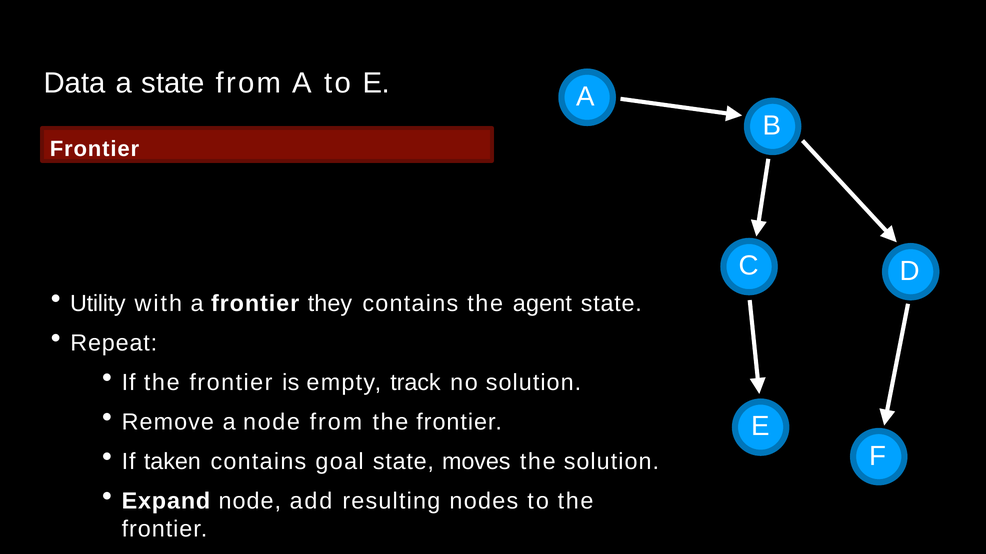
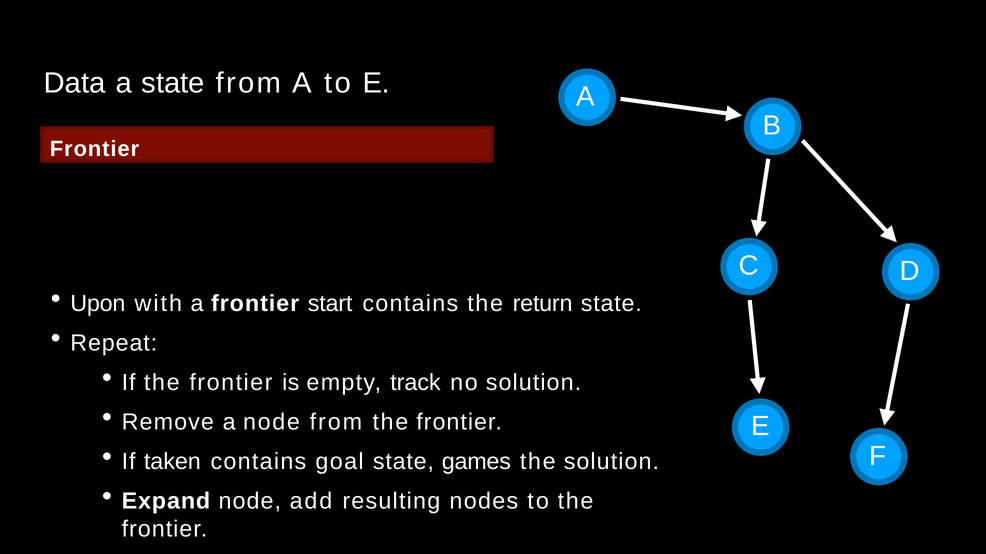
Utility: Utility -> Upon (98, 304)
they: they -> start (330, 304)
agent: agent -> return (543, 304)
moves: moves -> games (476, 462)
